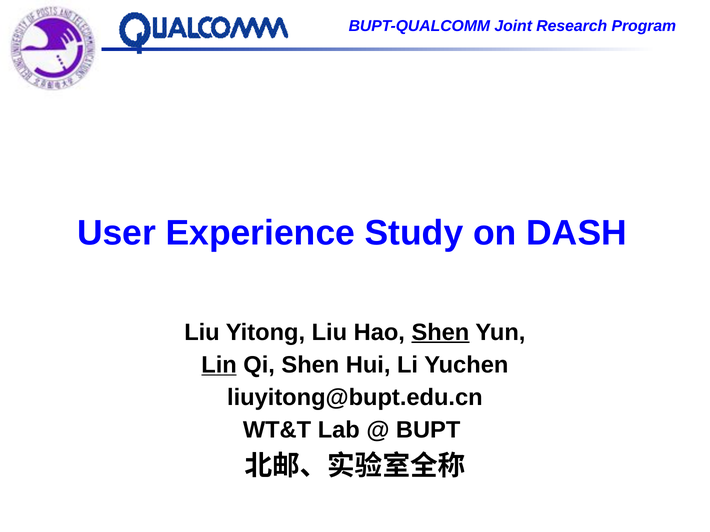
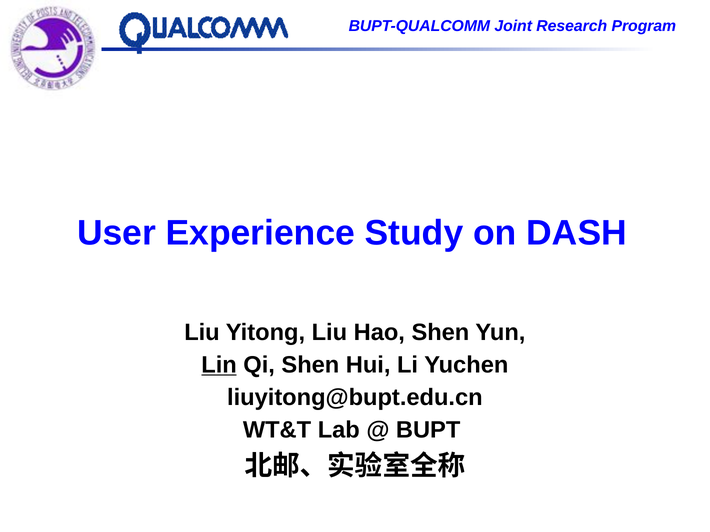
Shen underline: present -> none (440, 333)
